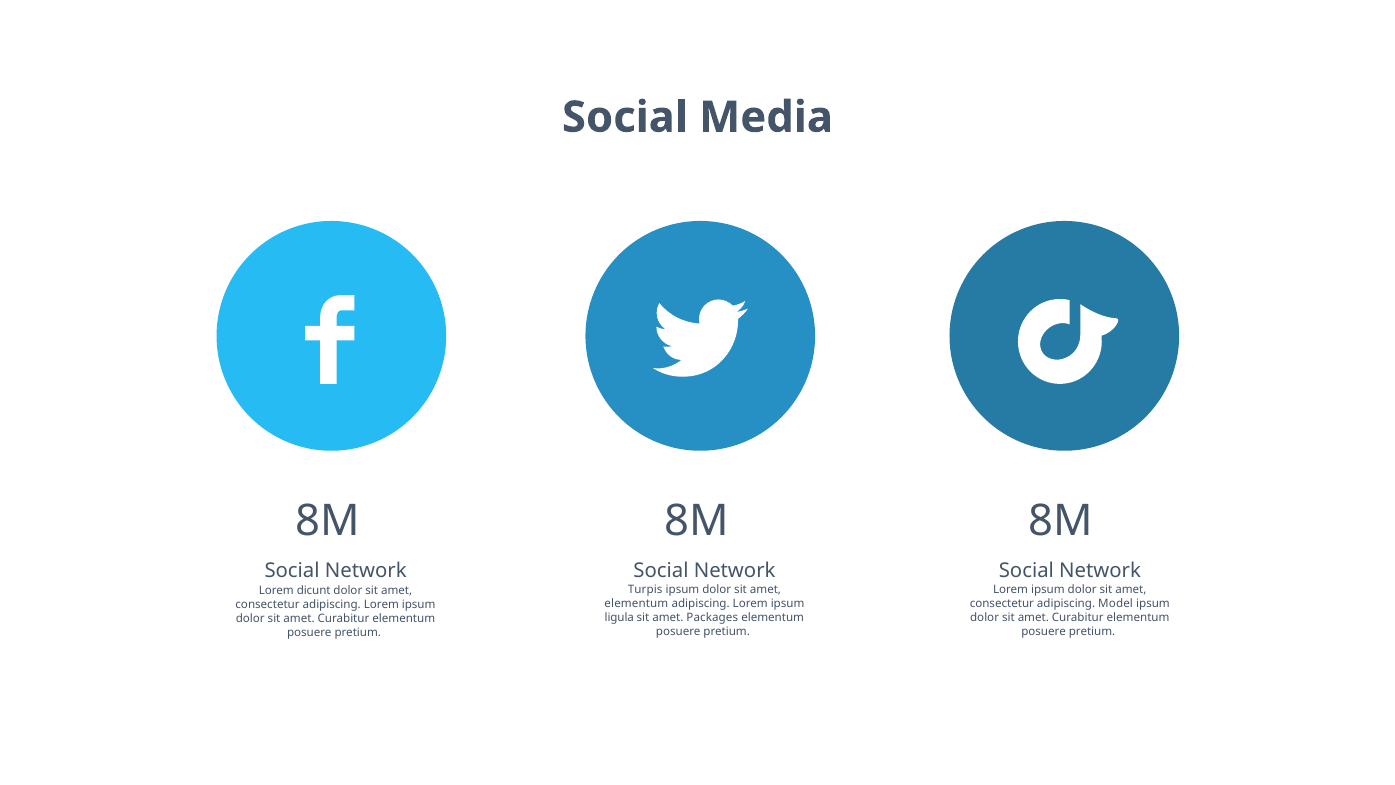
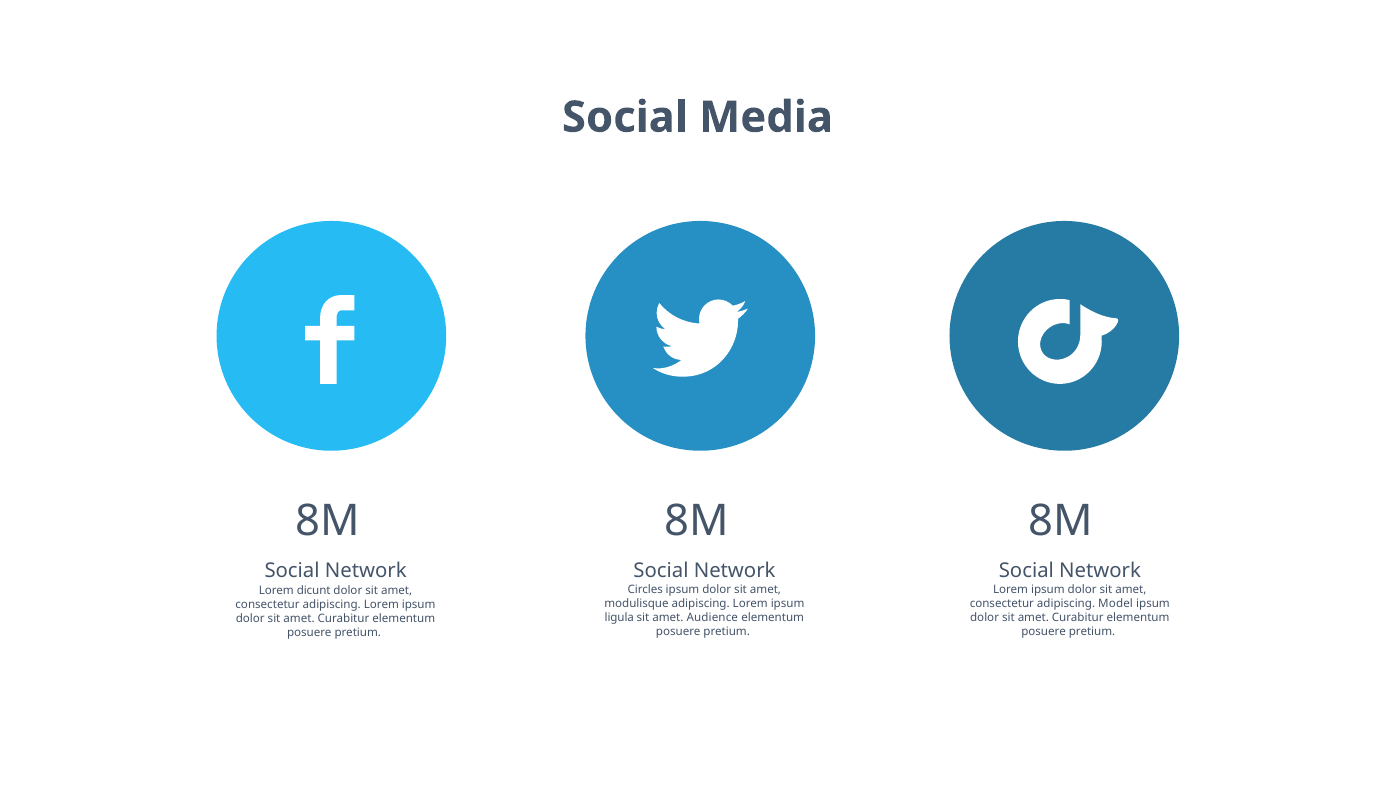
Turpis: Turpis -> Circles (645, 590)
elementum: elementum -> modulisque (636, 604)
Packages: Packages -> Audience (712, 618)
